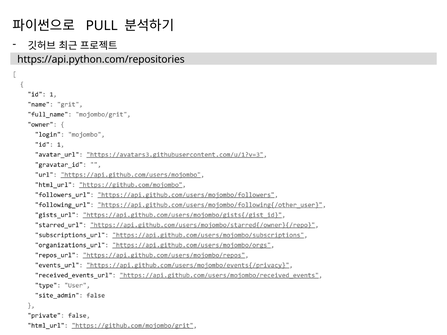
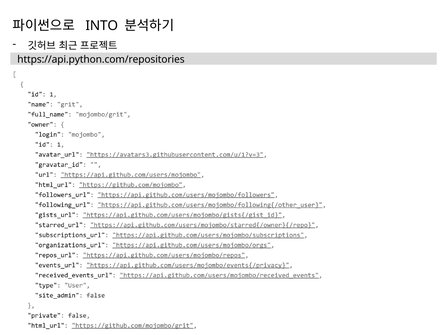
PULL: PULL -> INTO (102, 26)
